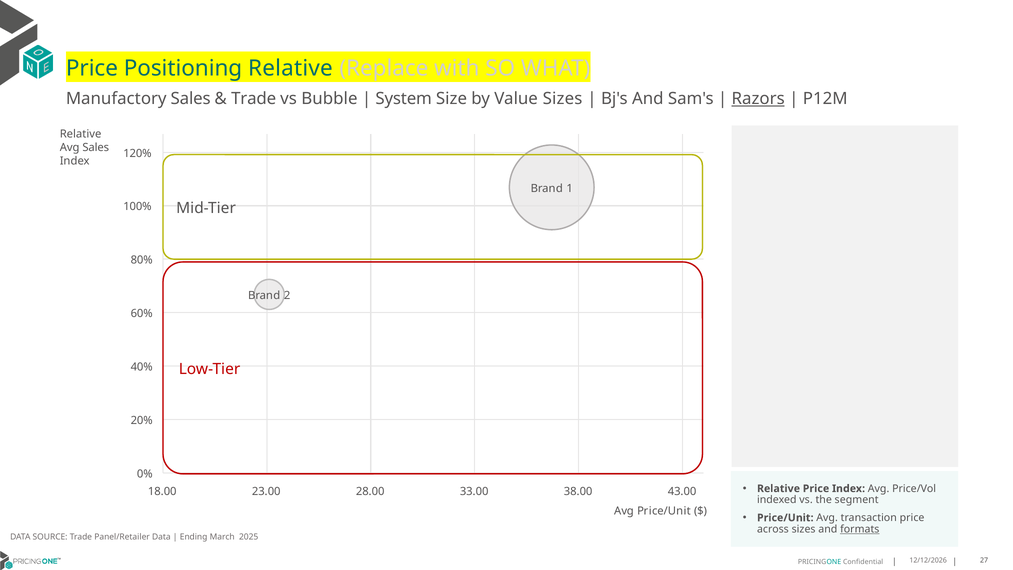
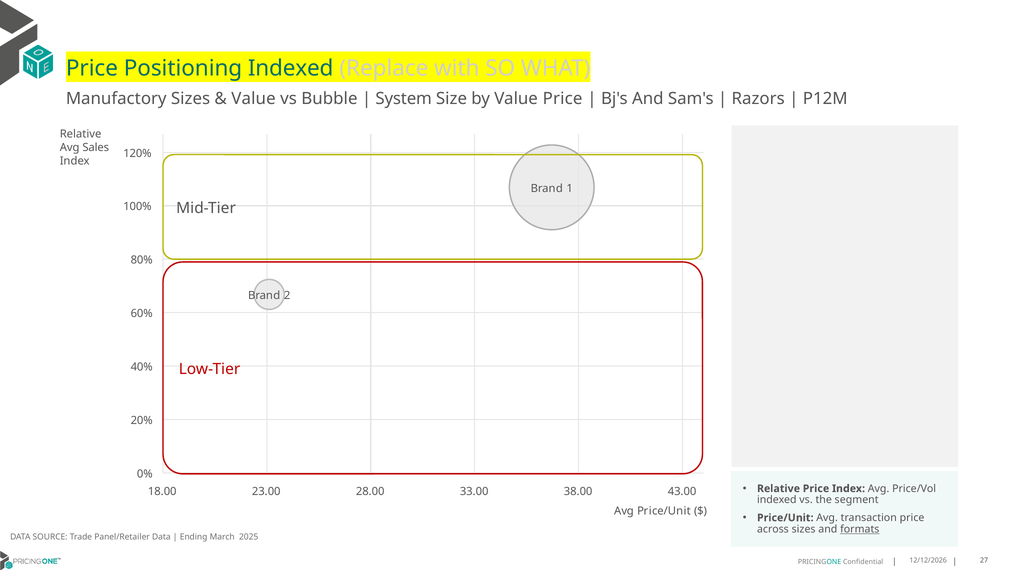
Positioning Relative: Relative -> Indexed (291, 68)
Manufactory Sales: Sales -> Sizes (191, 99)
Trade: Trade -> Value (254, 99)
Value Sizes: Sizes -> Price (563, 99)
Razors underline: present -> none (758, 99)
